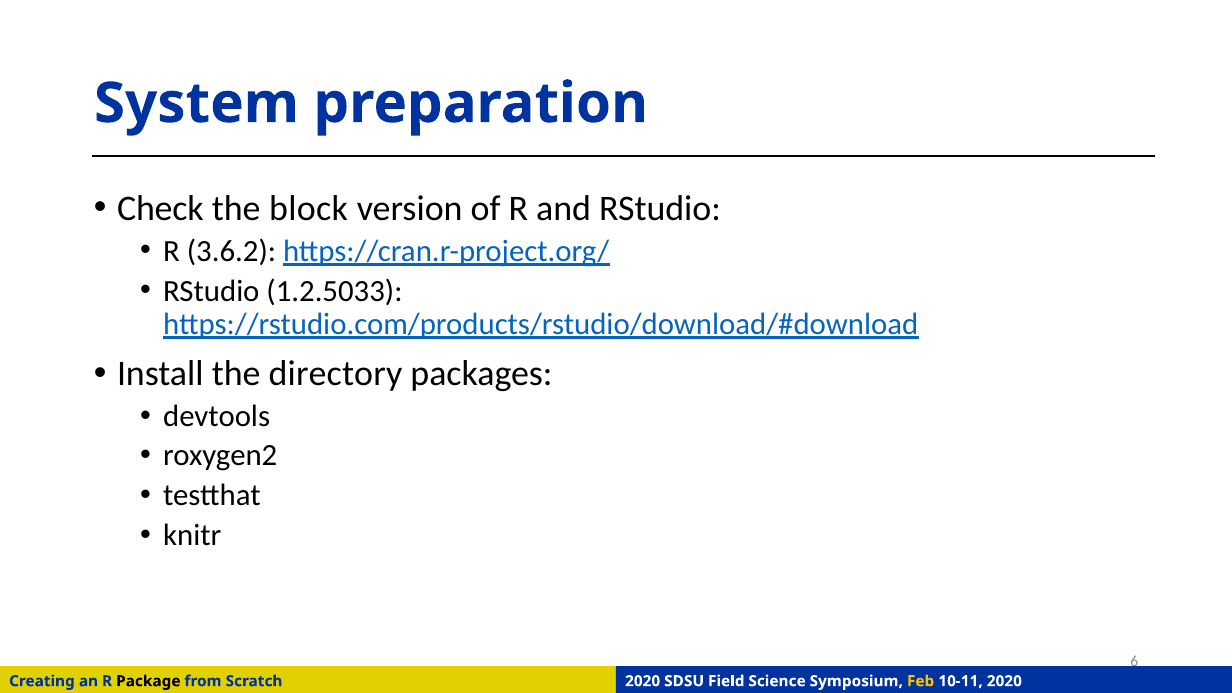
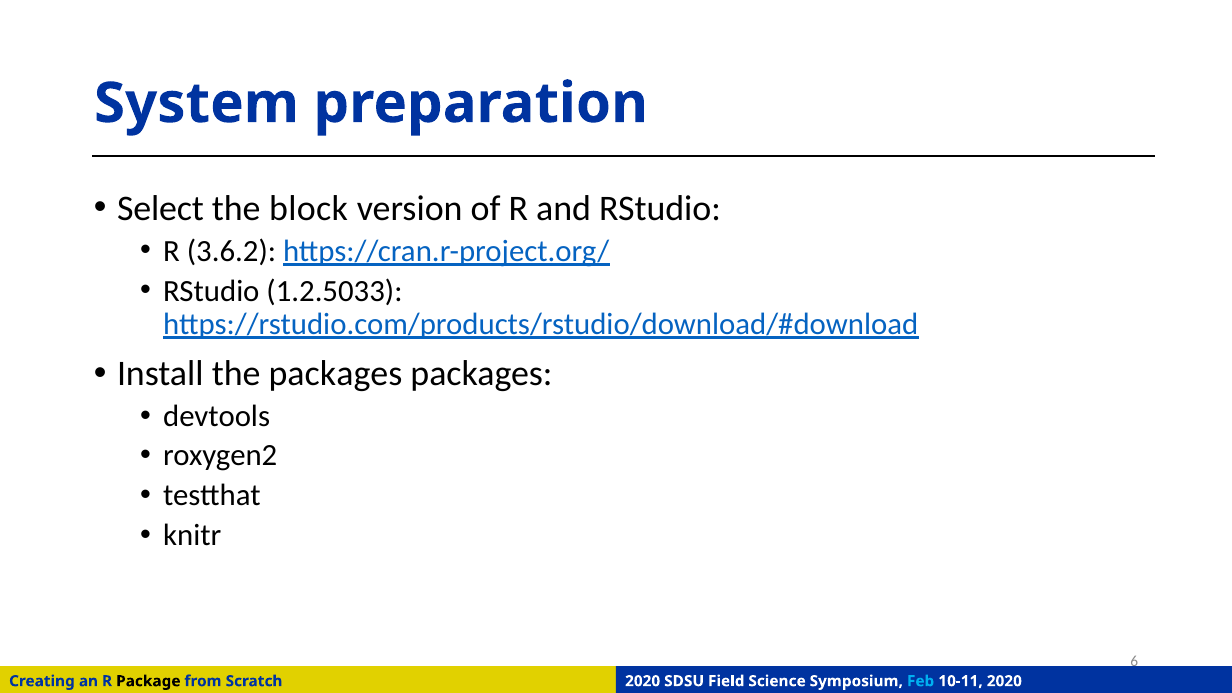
Check: Check -> Select (160, 208)
the directory: directory -> packages (335, 374)
Feb colour: yellow -> light blue (921, 681)
